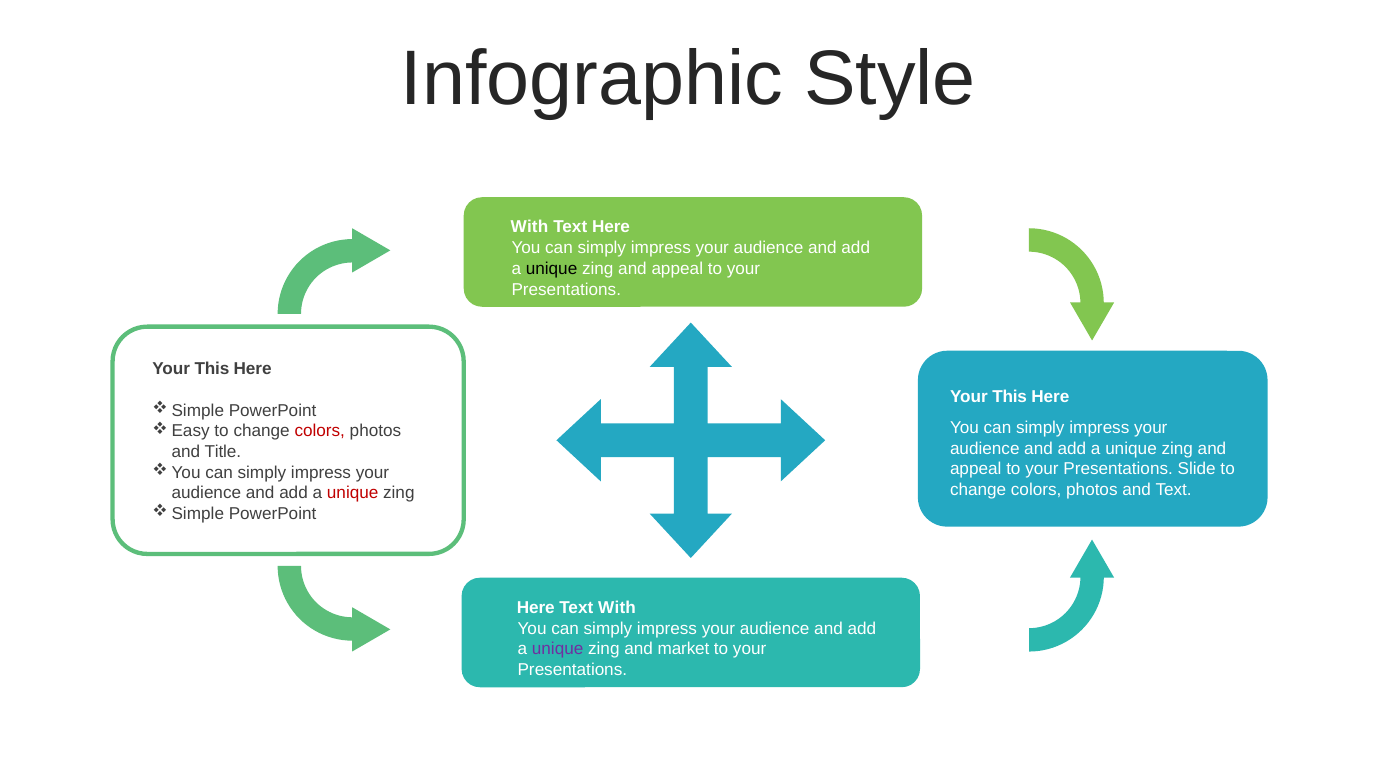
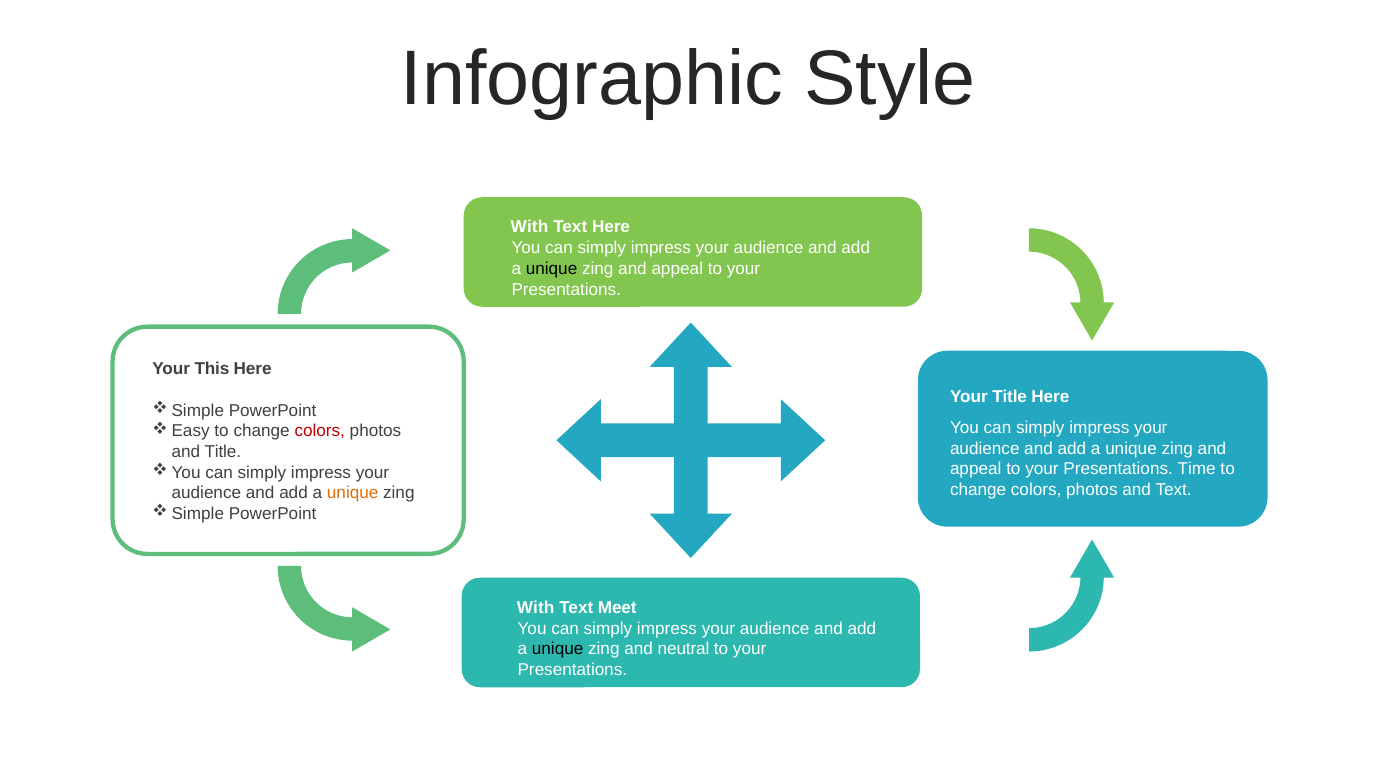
This: This -> Title (1010, 396)
Slide: Slide -> Time (1197, 469)
unique colour: red -> orange (353, 493)
Here: Here -> With (536, 608)
Text With: With -> Meet (617, 608)
unique colour: purple -> black (558, 649)
market: market -> neutral (684, 649)
